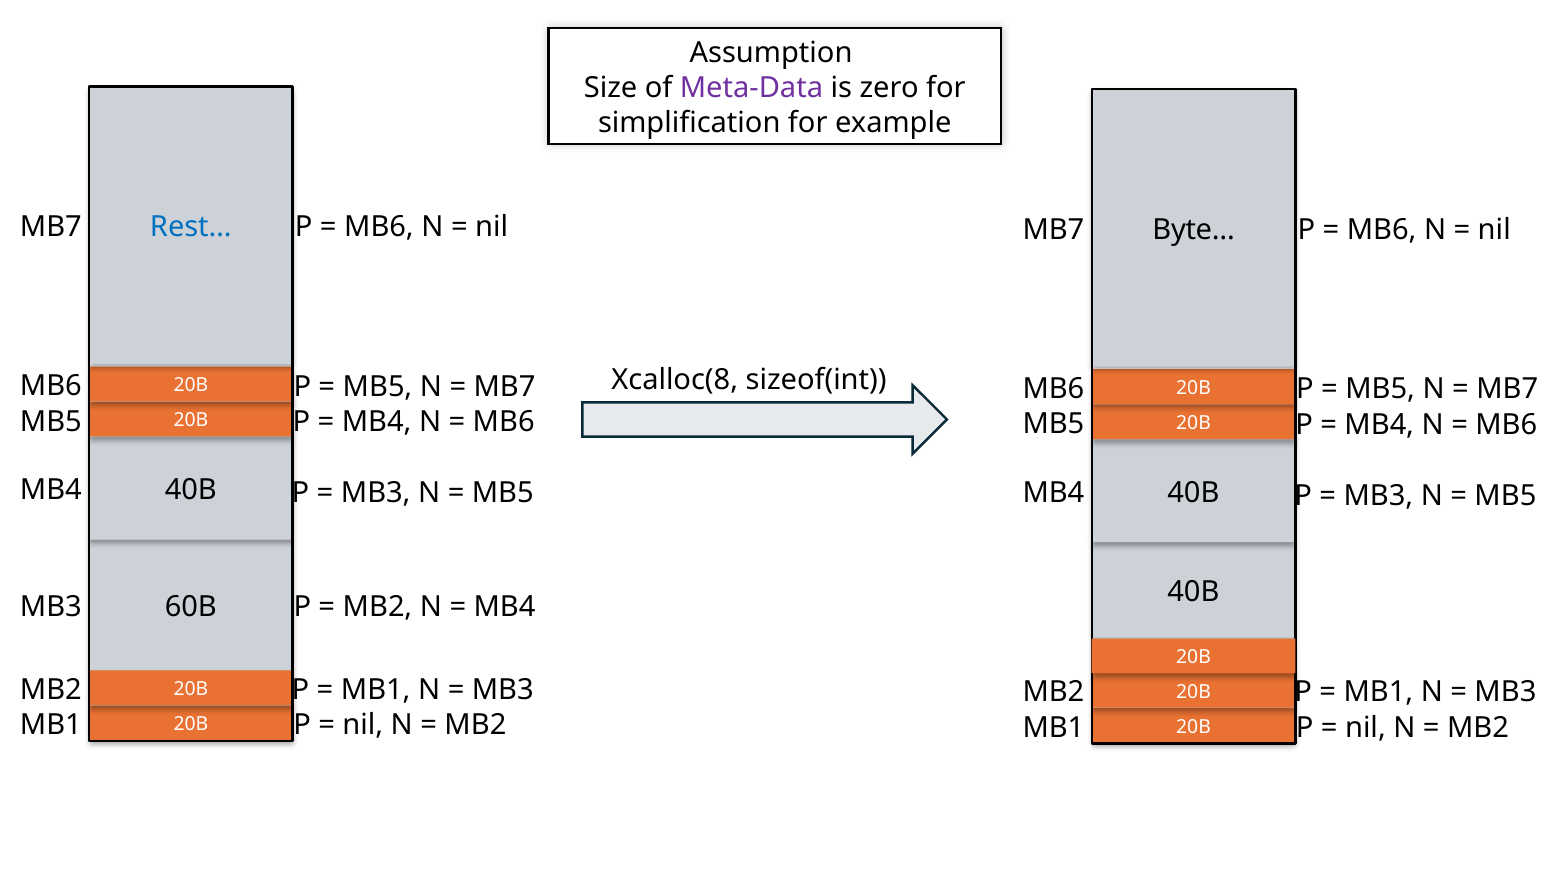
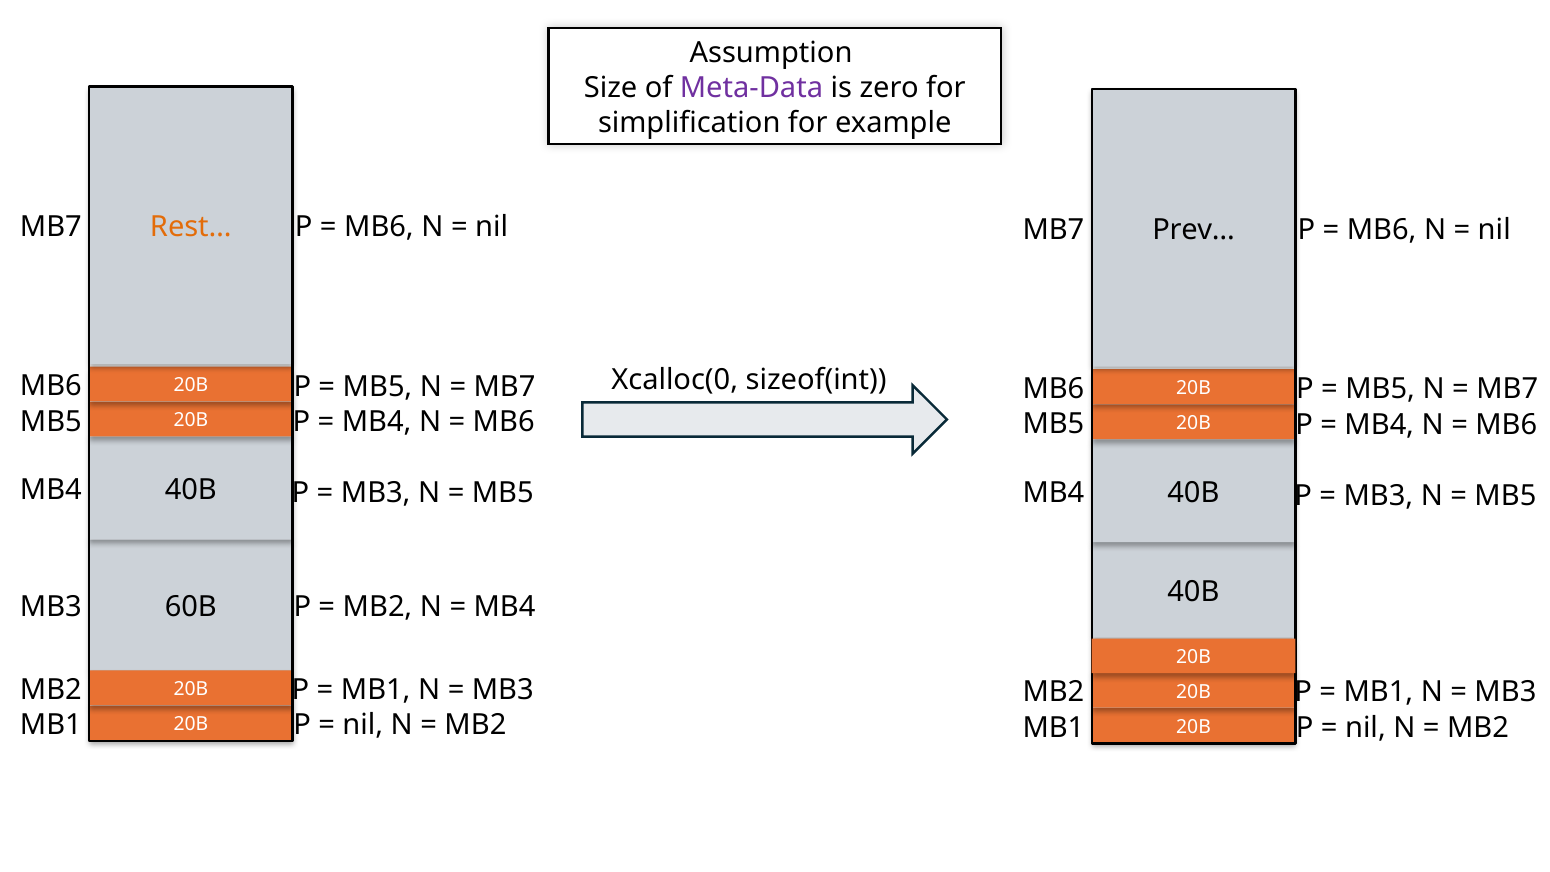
Rest… colour: blue -> orange (191, 227)
Byte…: Byte… -> Prev… (1194, 230)
Xcalloc(8: Xcalloc(8 -> Xcalloc(0 (675, 380)
